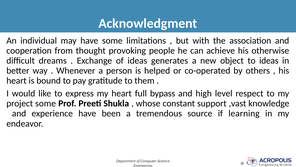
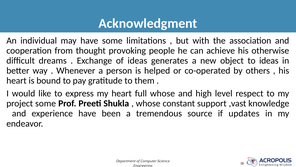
full bypass: bypass -> whose (162, 93)
learning: learning -> updates (244, 113)
